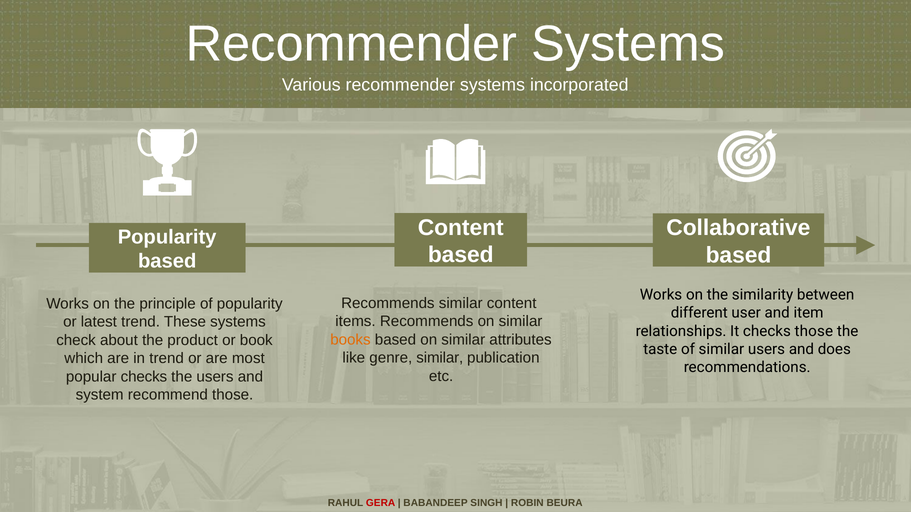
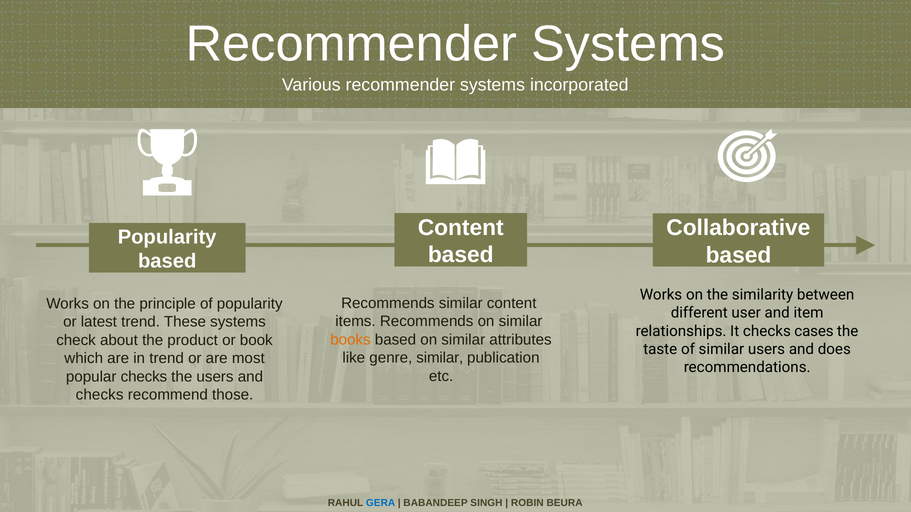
checks those: those -> cases (814, 331)
system: system -> checks (100, 395)
GERA colour: red -> blue (381, 504)
